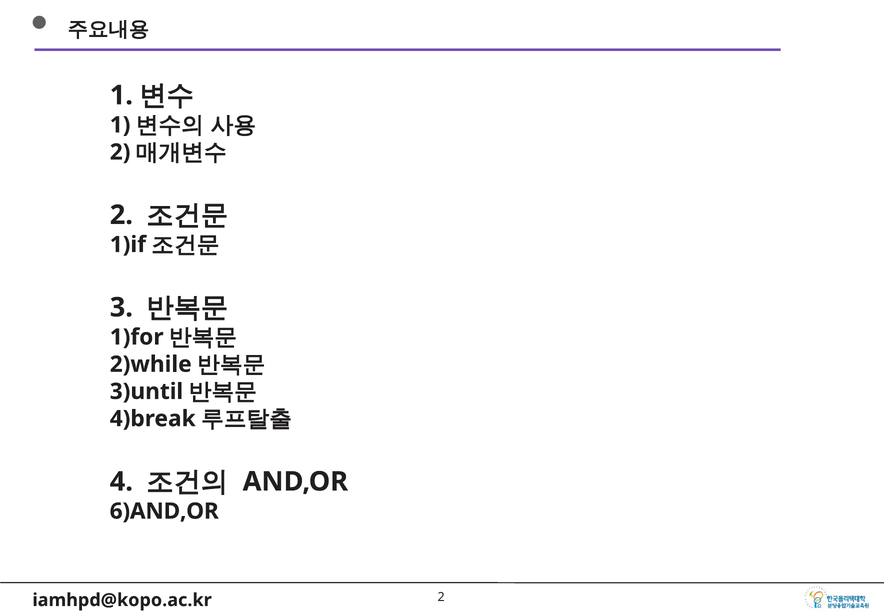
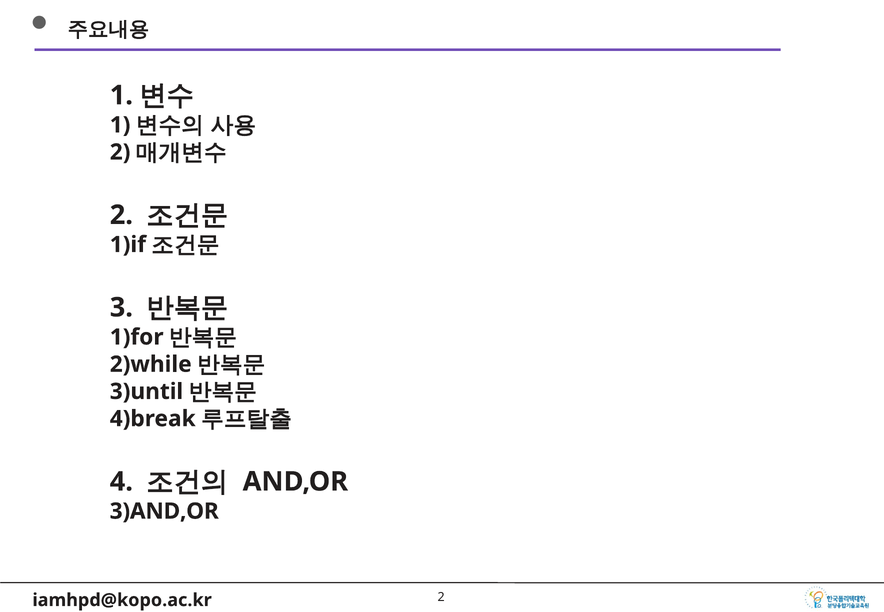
6)AND,OR: 6)AND,OR -> 3)AND,OR (164, 511)
